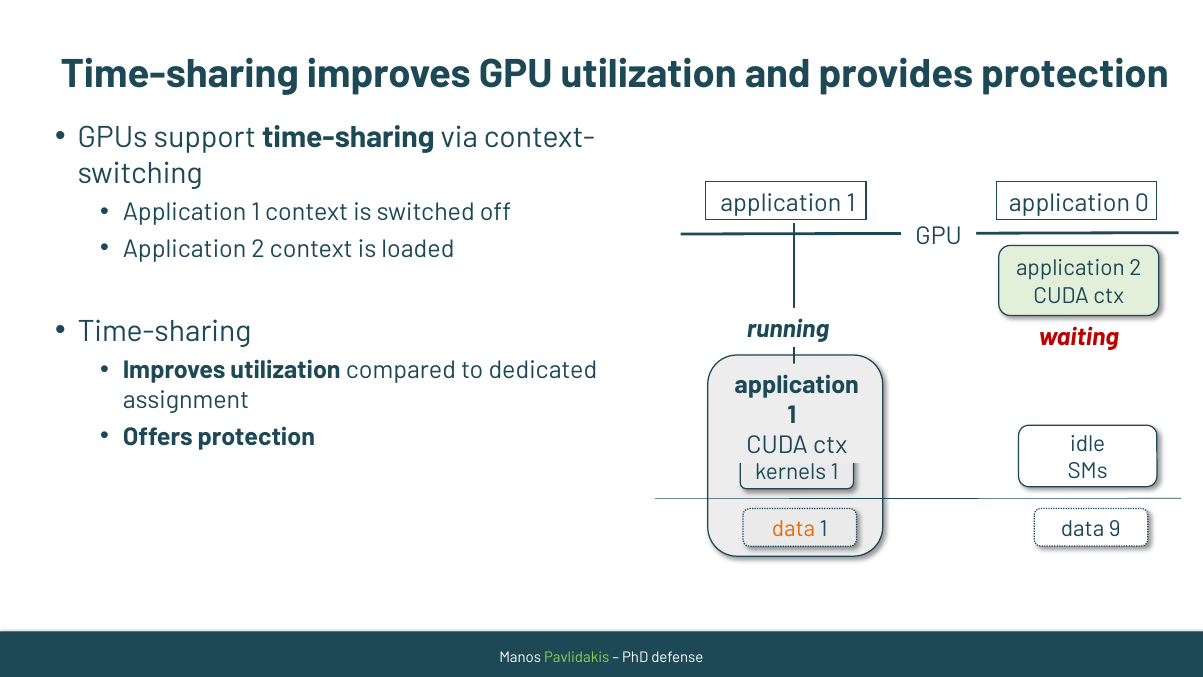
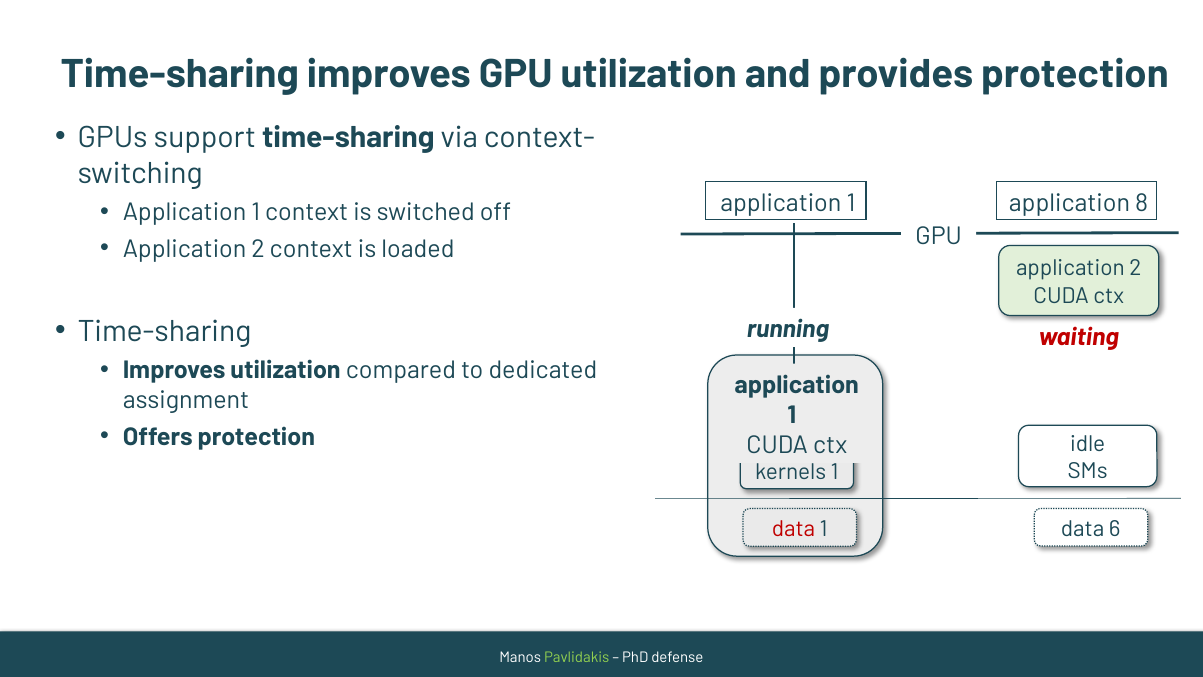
0: 0 -> 8 (1142, 203)
9: 9 -> 6 (1115, 529)
data colour: orange -> red (794, 529)
